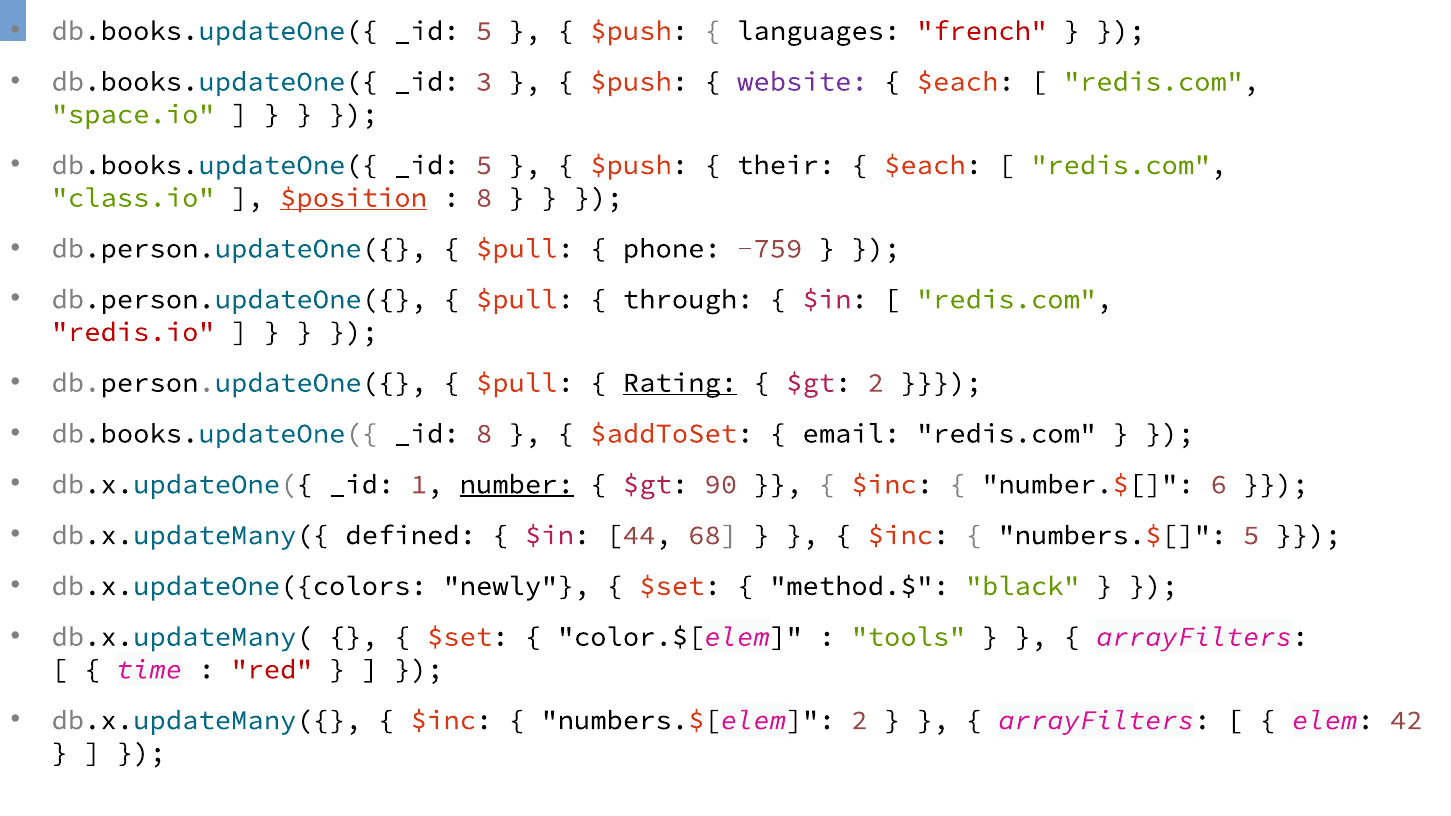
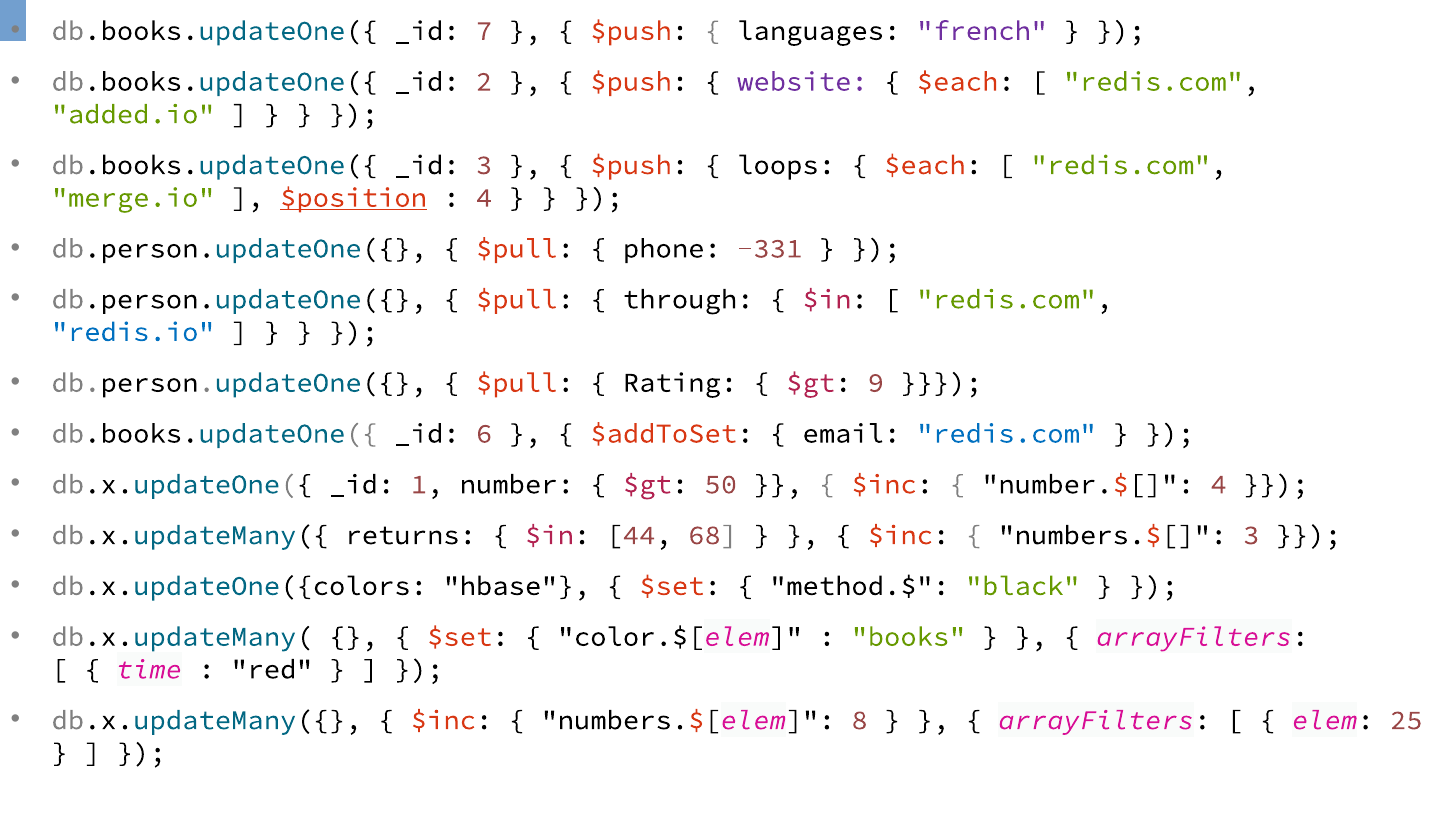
5: 5 -> 7 (484, 31)
french colour: red -> purple (982, 31)
3: 3 -> 2 (484, 82)
space.io: space.io -> added.io (133, 114)
5: 5 -> 3 (484, 165)
their: their -> loops (786, 165)
class.io: class.io -> merge.io (133, 198)
8: 8 -> 4 (484, 198)
-759: -759 -> -331 (770, 249)
redis.io colour: red -> blue (133, 332)
Rating underline: present -> none (680, 383)
$gt 2: 2 -> 9 (876, 383)
_id 8: 8 -> 6 (484, 434)
redis.com colour: black -> blue (1006, 434)
number underline: present -> none (517, 484)
90: 90 -> 50 (721, 484)
number.$[ 6: 6 -> 4 (1219, 484)
defined: defined -> returns (411, 535)
numbers.$[ 5: 5 -> 3 (1251, 535)
newly: newly -> hbase (517, 586)
tools: tools -> books (909, 637)
red colour: red -> black (272, 670)
numbers.$[elem 2: 2 -> 8 (860, 720)
42: 42 -> 25 (1406, 720)
